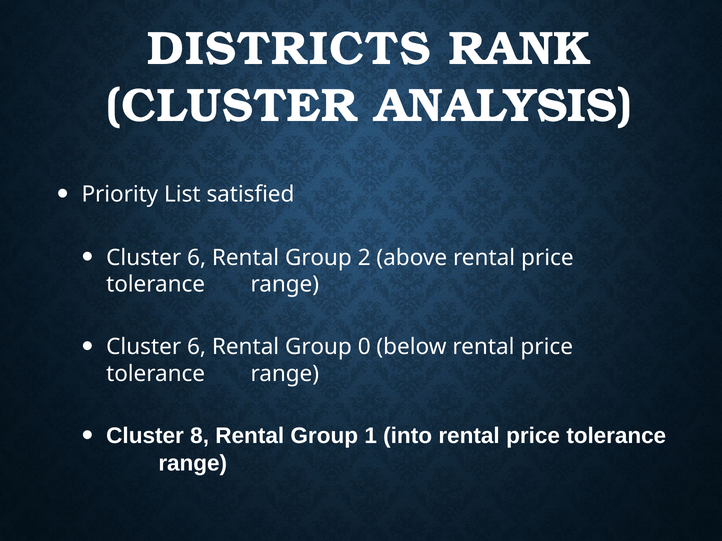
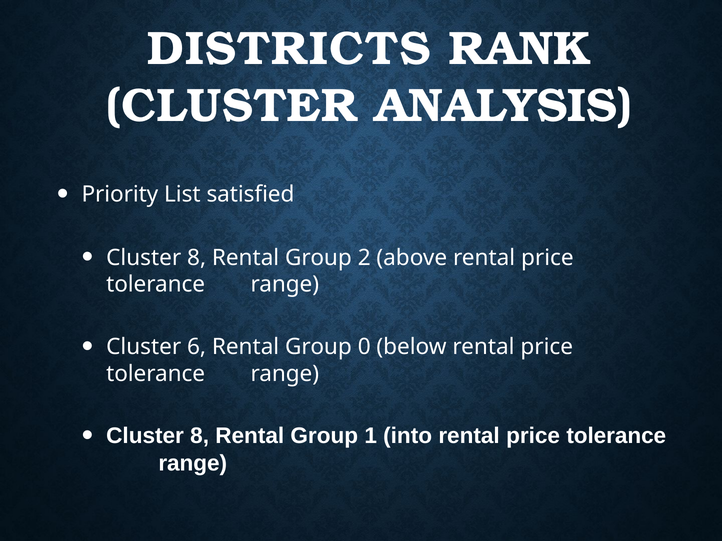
6: 6 -> 8 (197, 258)
